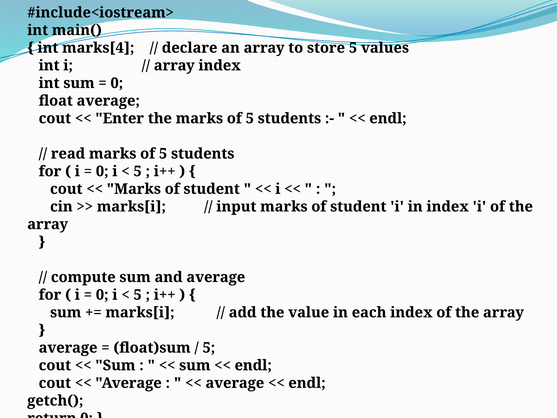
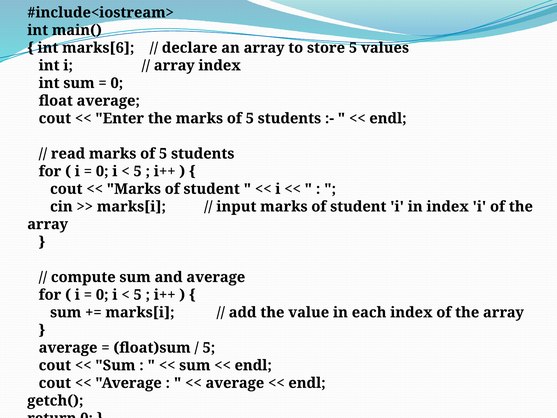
marks[4: marks[4 -> marks[6 (98, 48)
